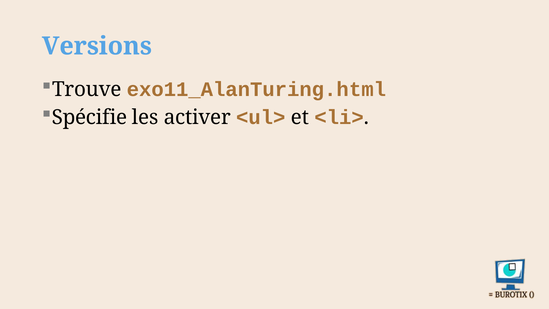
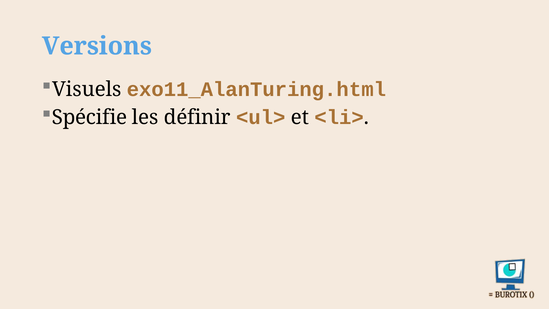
Trouve: Trouve -> Visuels (87, 89)
activer: activer -> définir (197, 117)
